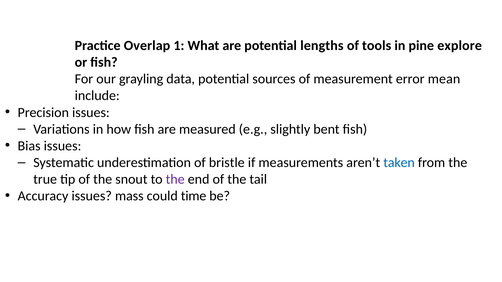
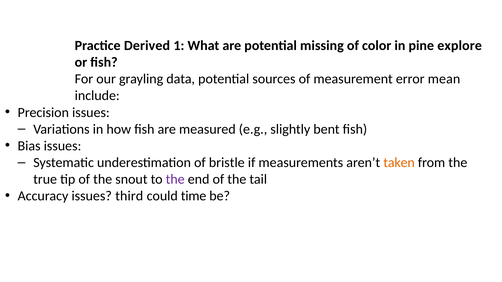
Overlap: Overlap -> Derived (147, 46)
lengths: lengths -> missing (322, 46)
tools: tools -> color (377, 46)
taken colour: blue -> orange (399, 163)
mass: mass -> third (129, 196)
